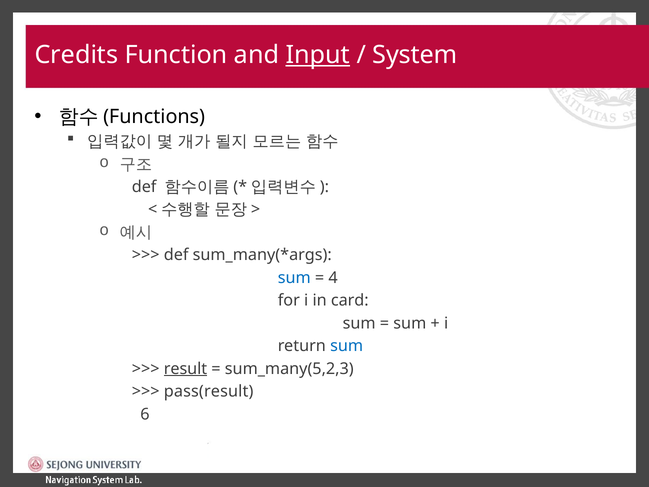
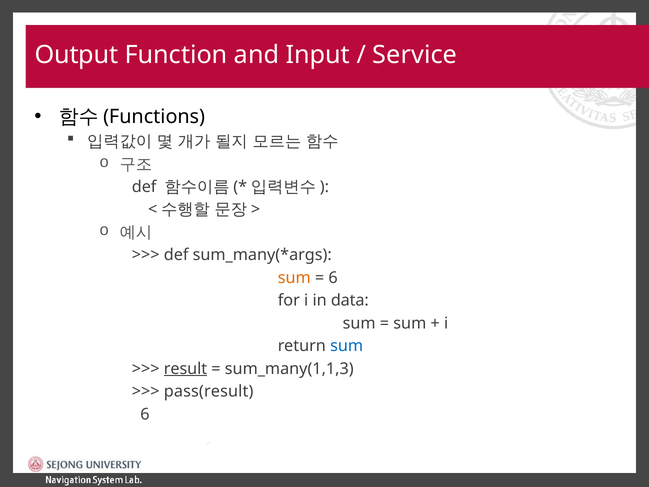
Credits: Credits -> Output (76, 55)
Input underline: present -> none (318, 55)
System: System -> Service (415, 55)
sum colour: blue -> orange (294, 278)
4: 4 -> 6 (333, 278)
card: card -> data (350, 300)
sum_many(5,2,3: sum_many(5,2,3 -> sum_many(1,1,3 (289, 369)
